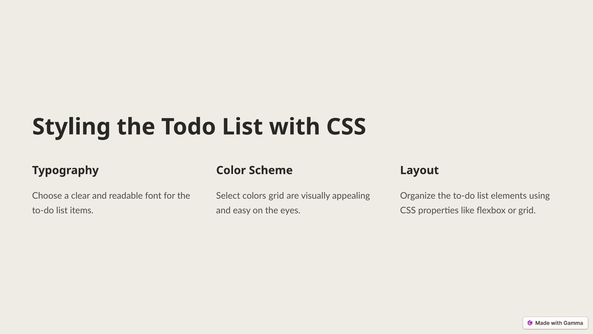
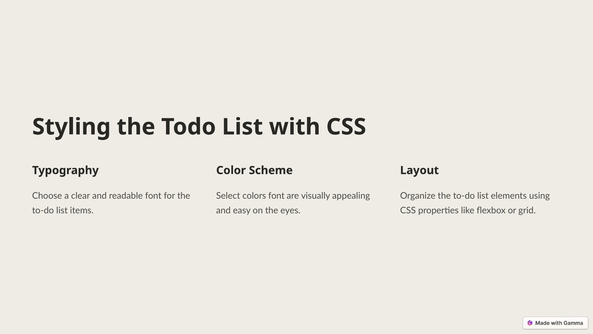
colors grid: grid -> font (276, 195)
